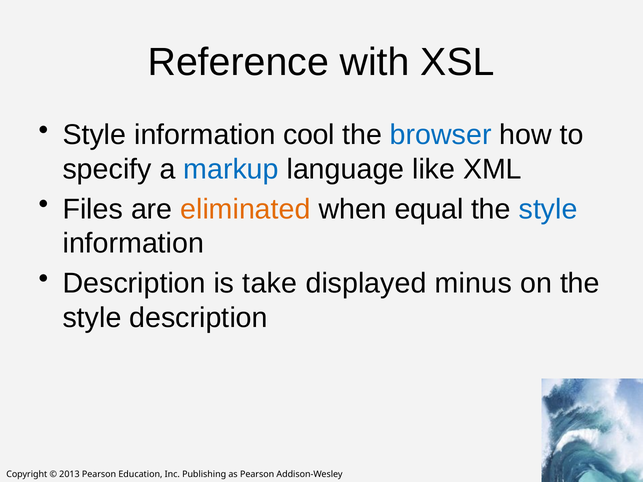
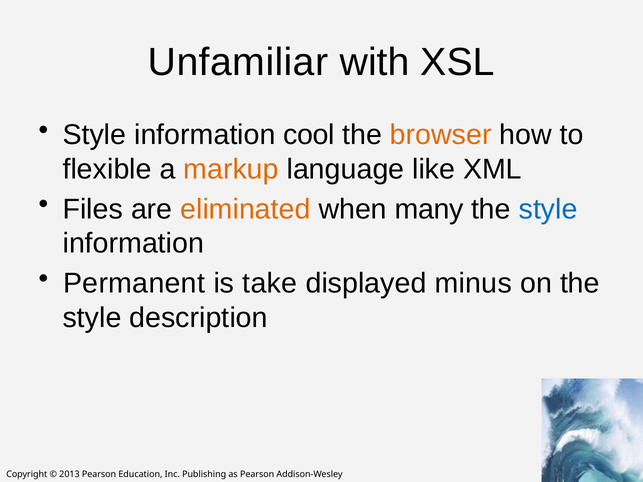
Reference: Reference -> Unfamiliar (238, 62)
browser colour: blue -> orange (441, 135)
specify: specify -> flexible (107, 169)
markup colour: blue -> orange (231, 169)
equal: equal -> many (429, 209)
Description: Description -> Permanent (134, 284)
